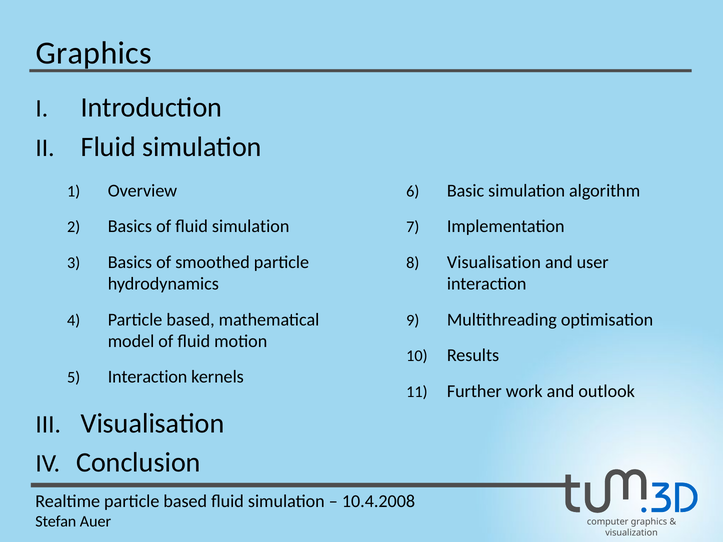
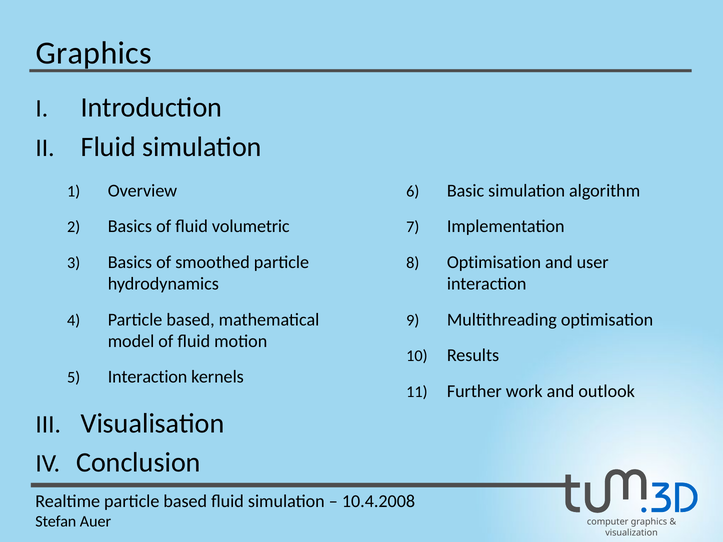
of fluid simulation: simulation -> volumetric (251, 227)
Visualisation: Visualisation -> Optimisation (494, 262)
